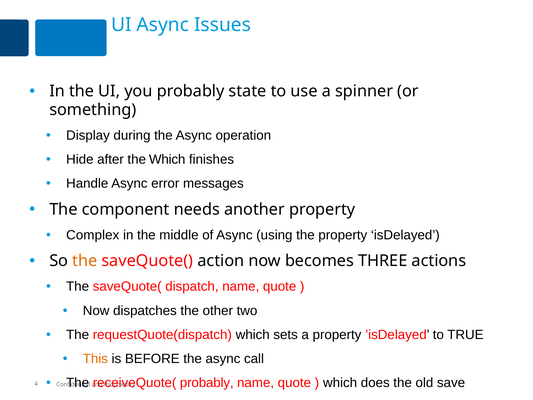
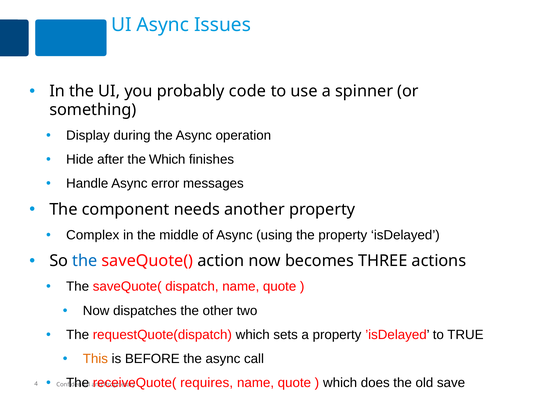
state: state -> code (247, 91)
the colour: orange -> blue (85, 261)
probably: probably -> requires (207, 383)
